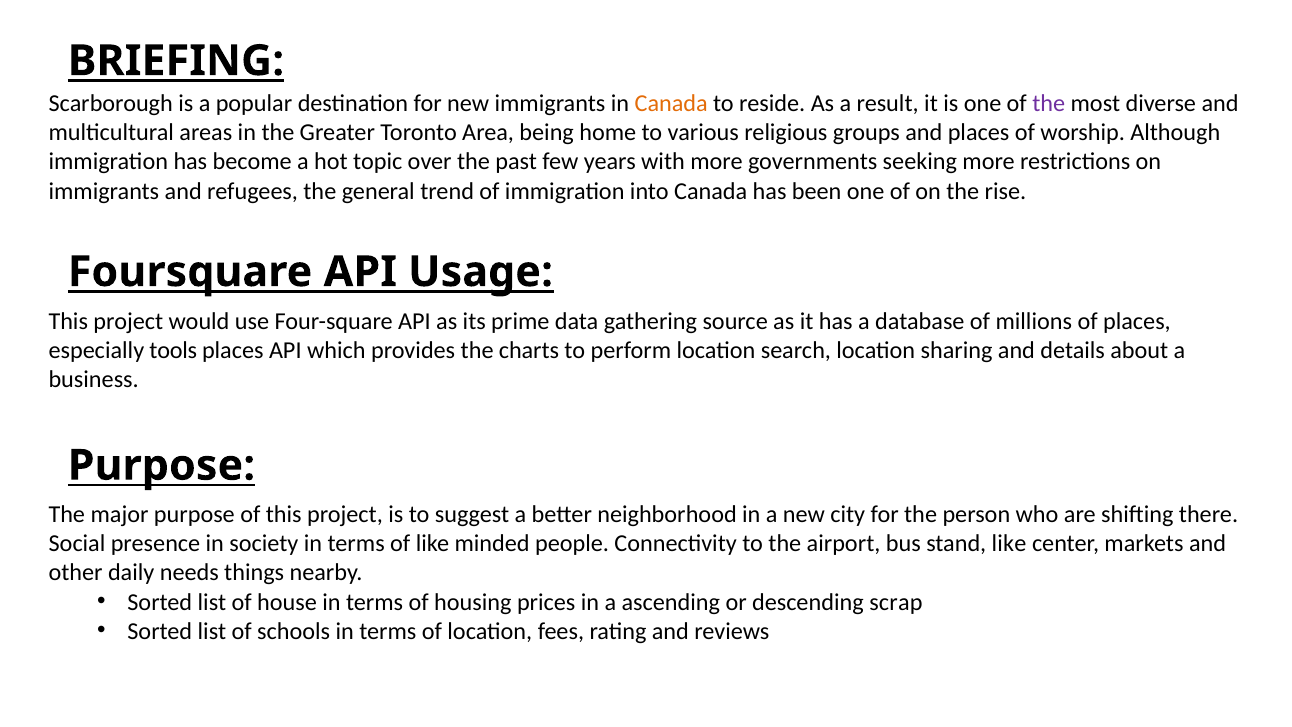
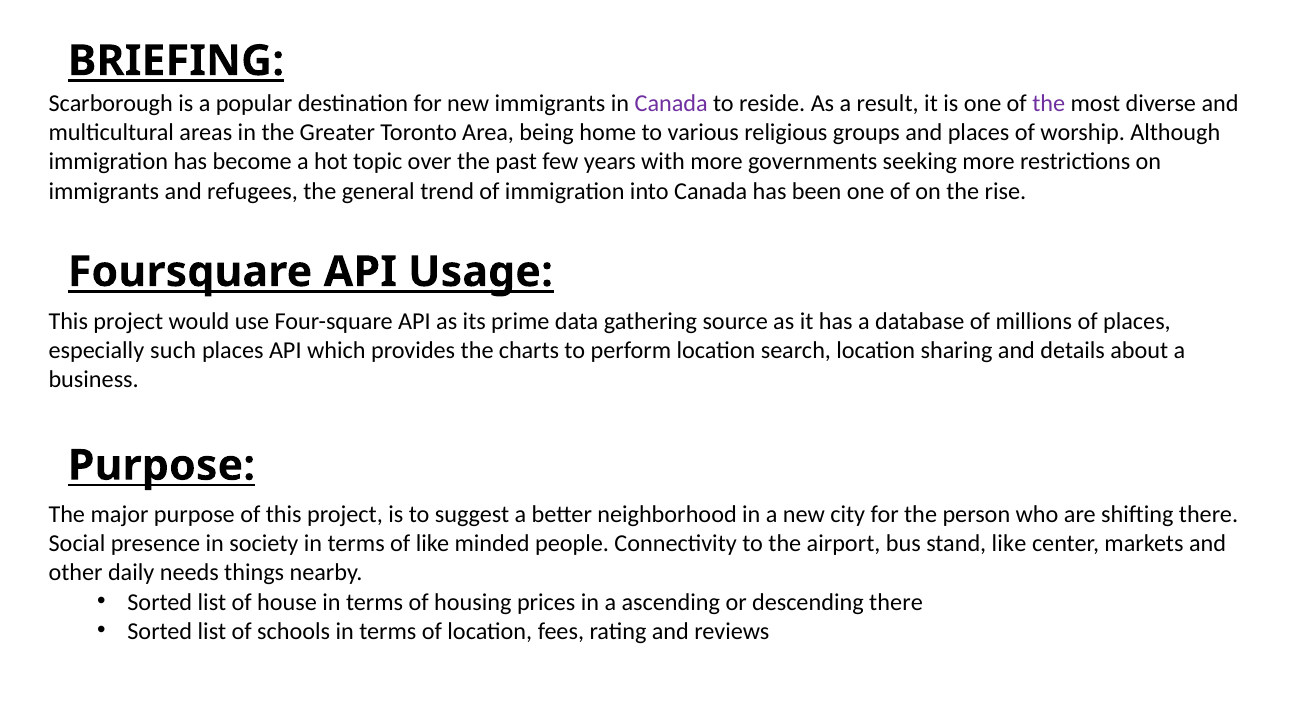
Canada colour: orange -> purple (671, 104)
tools: tools -> such (173, 350)
descending scrap: scrap -> there (896, 602)
